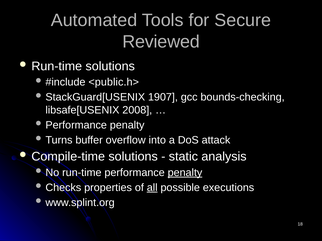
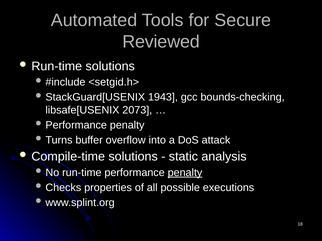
<public.h>: <public.h> -> <setgid.h> (114, 82)
1907: 1907 -> 1943 (163, 97)
2008: 2008 -> 2073 (137, 110)
all underline: present -> none (152, 188)
